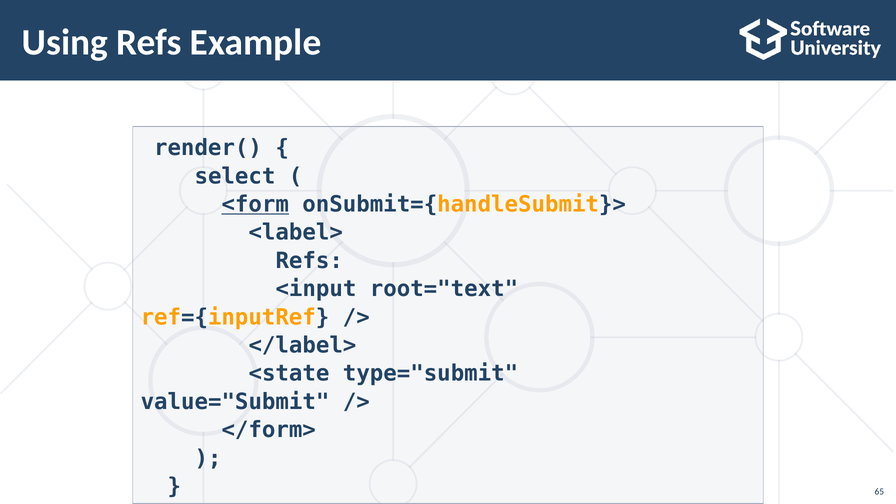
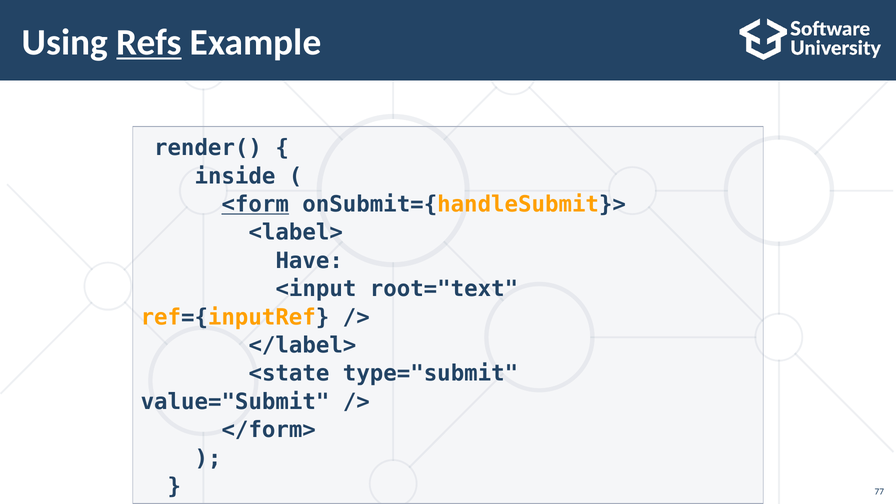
Refs underline: none -> present (149, 42)
select: select -> inside (235, 176)
Refs: Refs -> Have (309, 261)
65: 65 -> 77 (879, 492)
